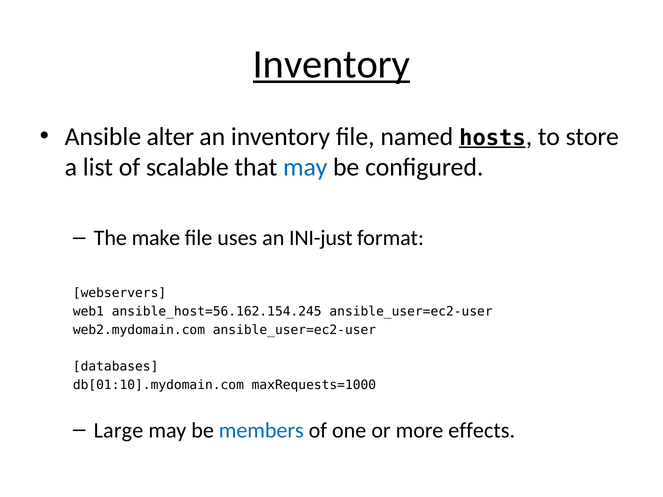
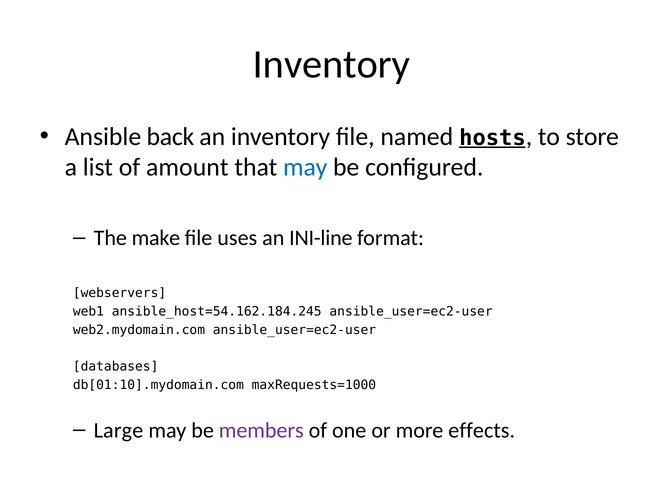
Inventory underline: present -> none (332, 64)
alter: alter -> back (170, 137)
scalable: scalable -> amount (187, 168)
INI-just: INI-just -> INI-line (321, 238)
ansible_host=56.162.154.245: ansible_host=56.162.154.245 -> ansible_host=54.162.184.245 (217, 312)
members colour: blue -> purple (261, 430)
